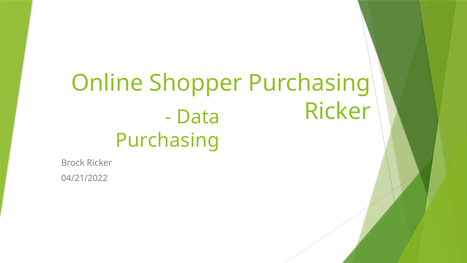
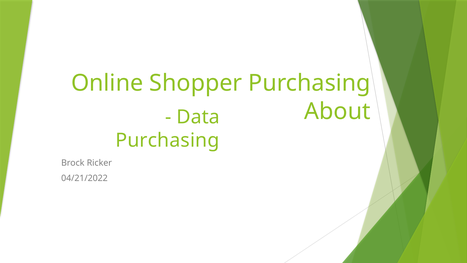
Ricker: Ricker -> About (337, 111)
